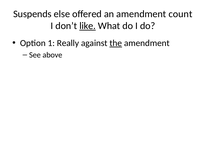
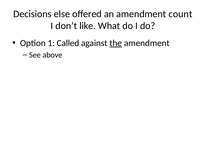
Suspends: Suspends -> Decisions (32, 14)
like underline: present -> none (88, 26)
Really: Really -> Called (68, 43)
